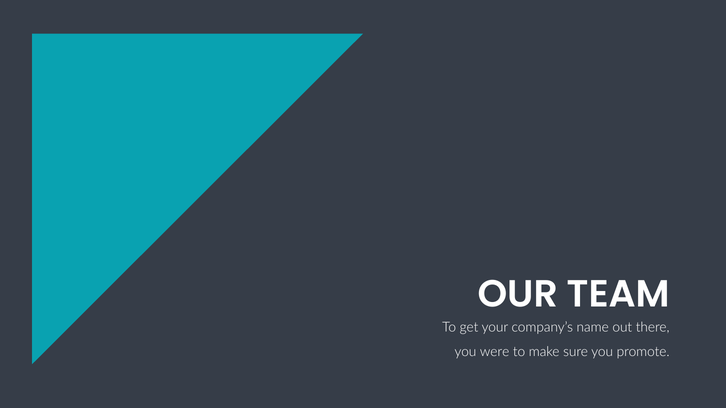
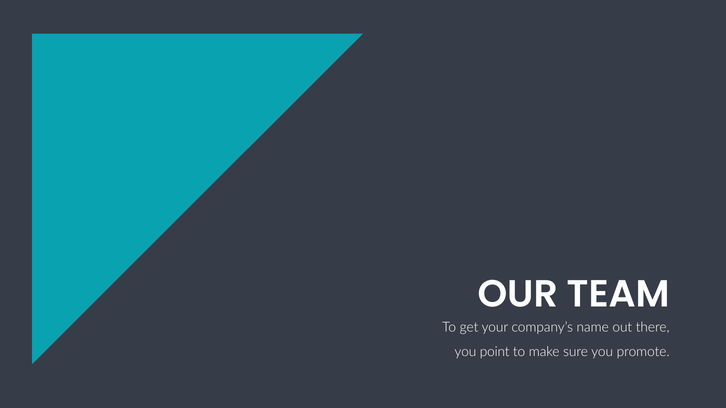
were: were -> point (495, 352)
